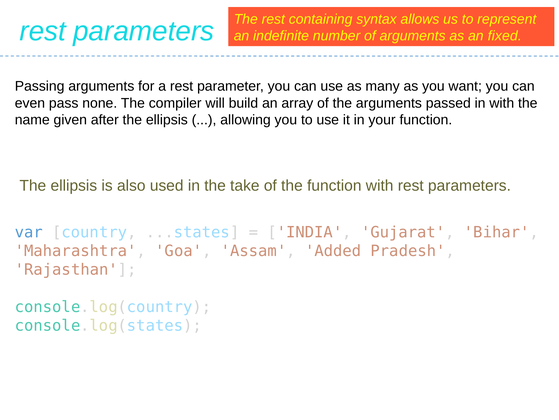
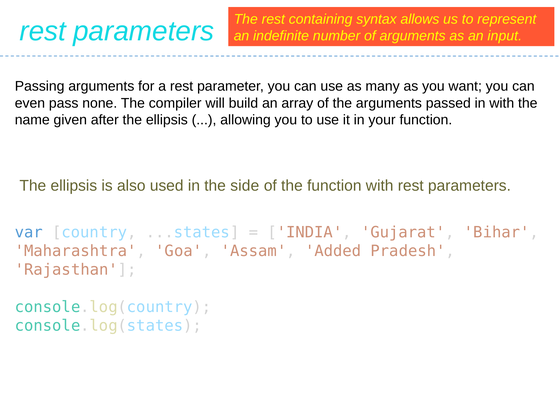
fixed: fixed -> input (505, 36)
take: take -> side (245, 186)
